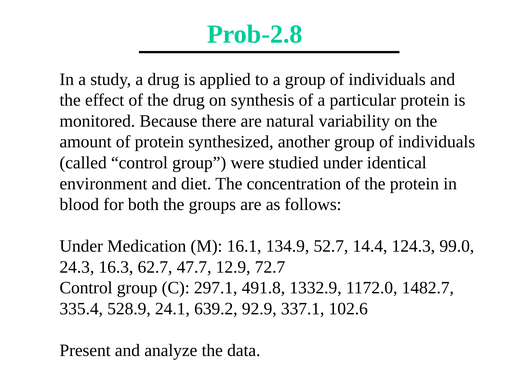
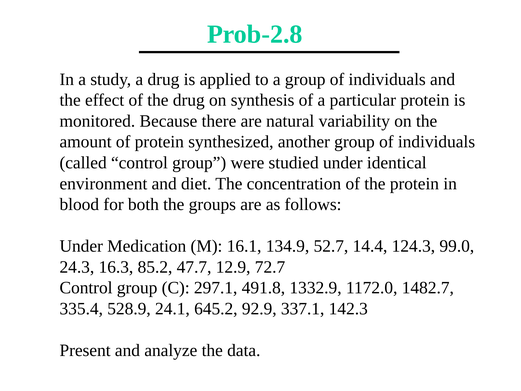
62.7: 62.7 -> 85.2 (155, 267)
639.2: 639.2 -> 645.2 (216, 309)
102.6: 102.6 -> 142.3 (348, 309)
